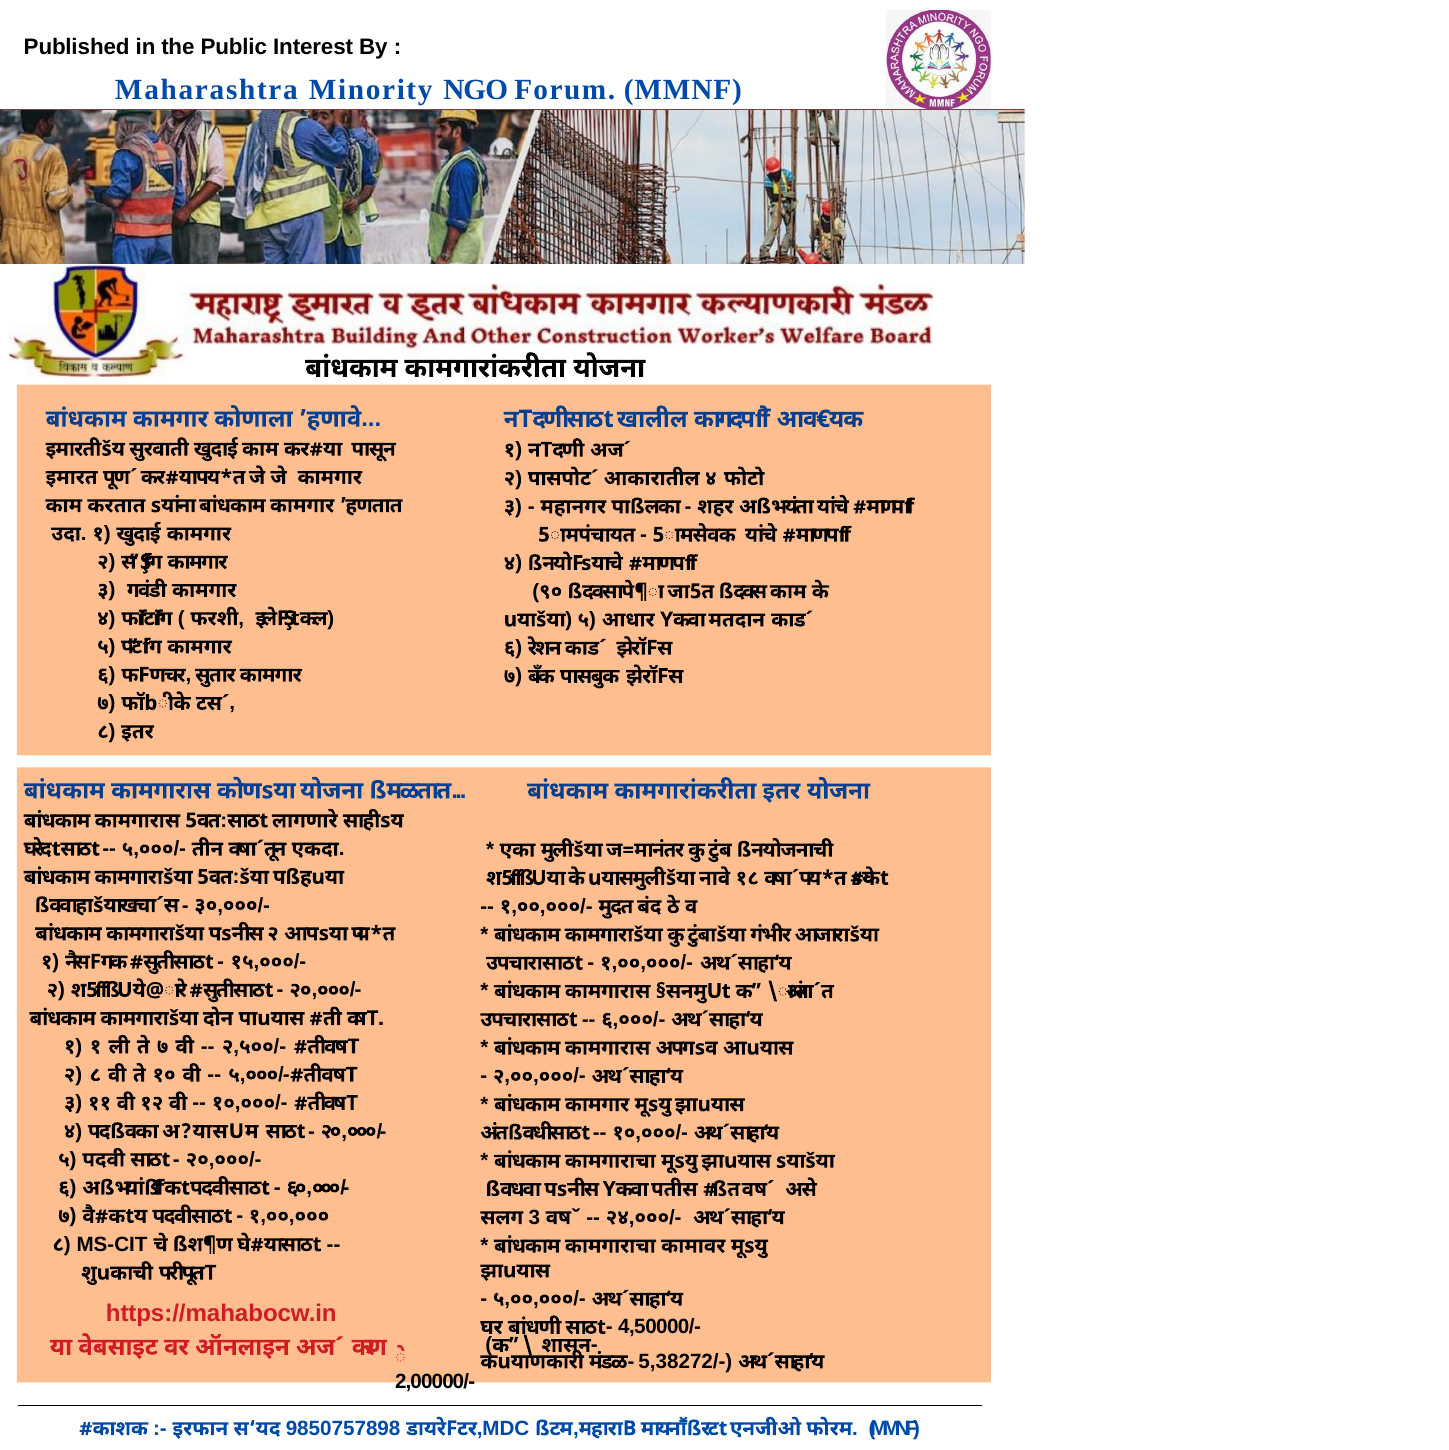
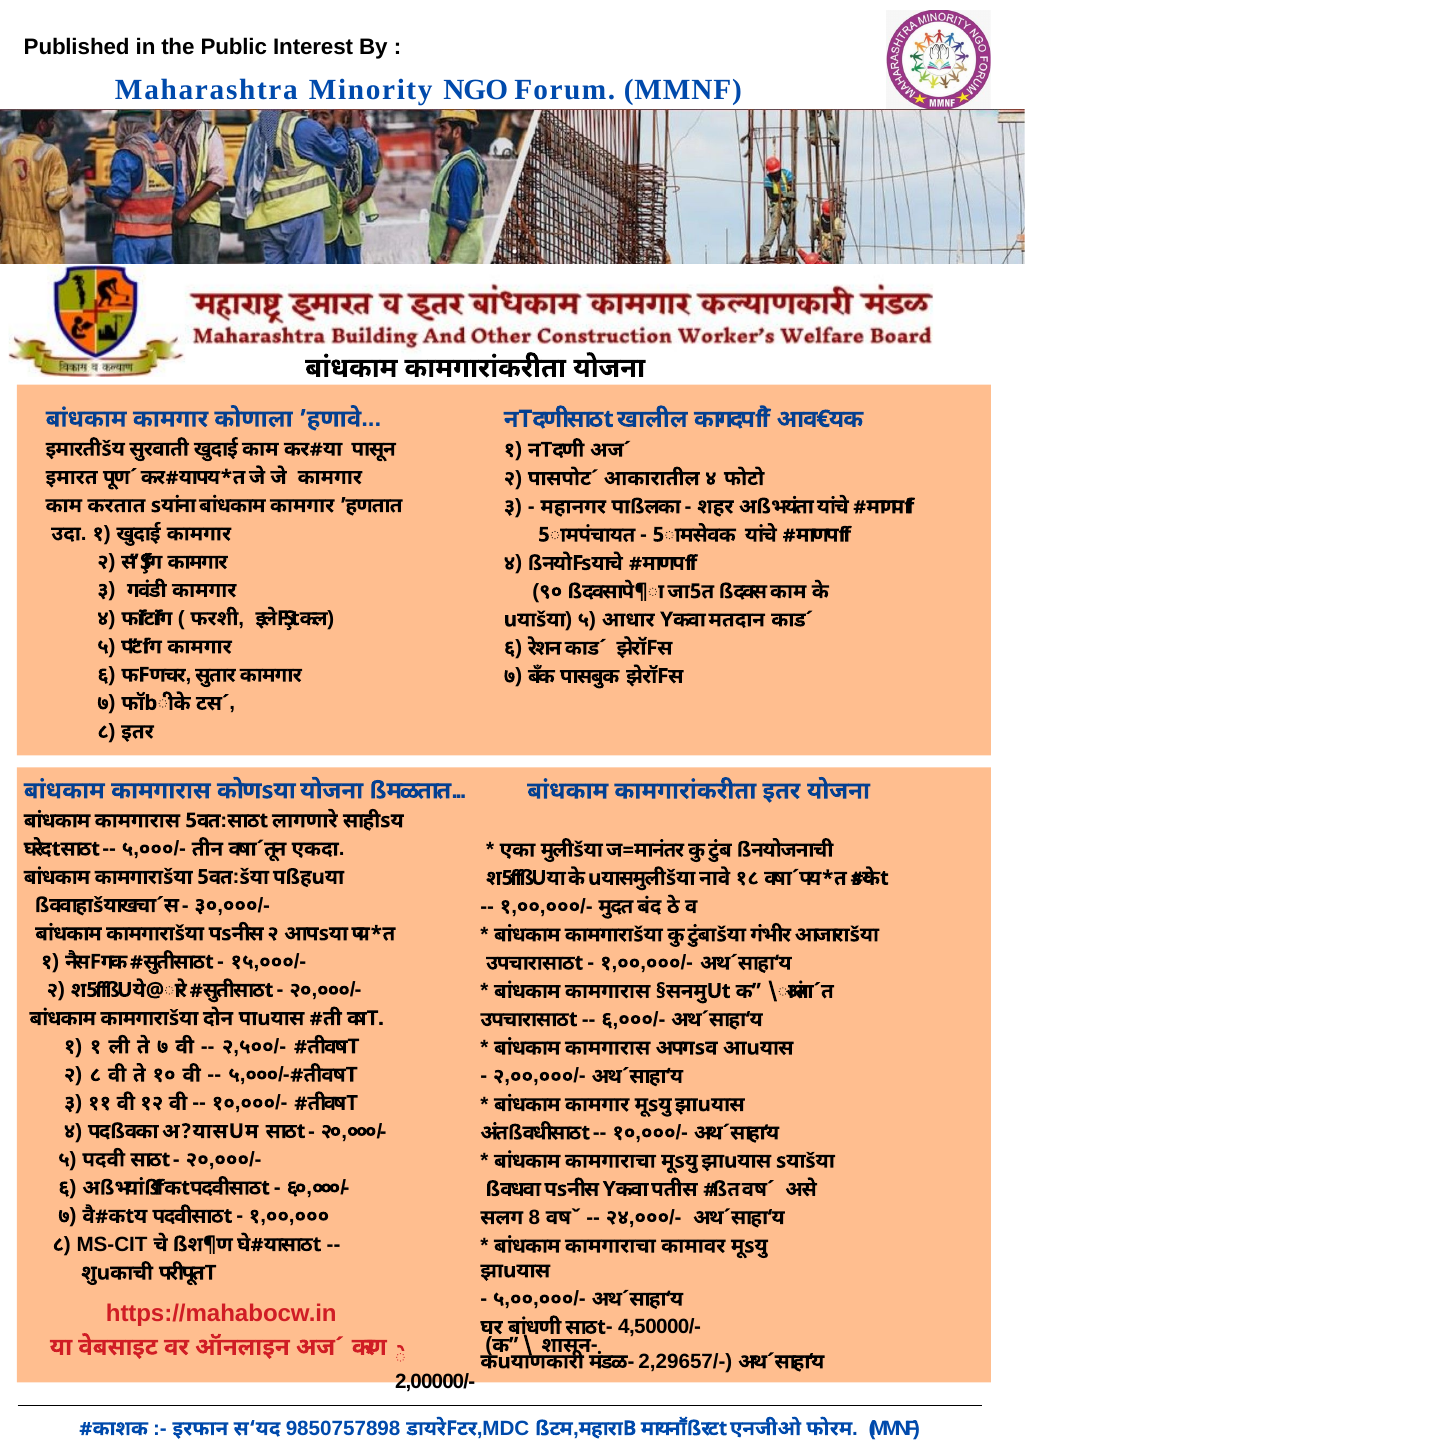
3: 3 -> 8 (534, 1217)
5,38272/-: 5,38272/- -> 2,29657/- (685, 1361)
